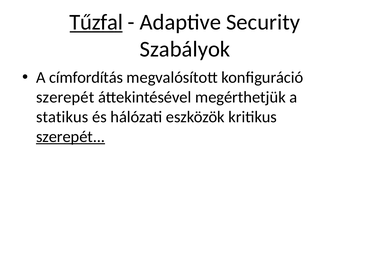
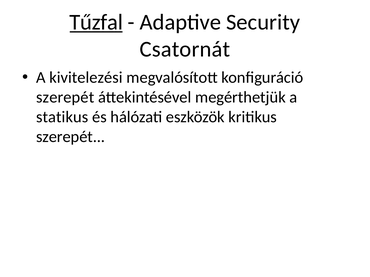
Szabályok: Szabályok -> Csatornát (185, 49)
címfordítás: címfordítás -> kivitelezési (86, 78)
szerepét underline: present -> none (71, 137)
